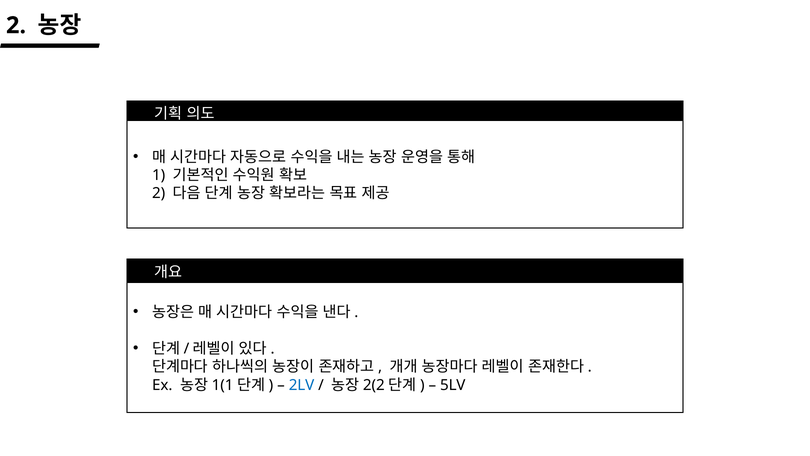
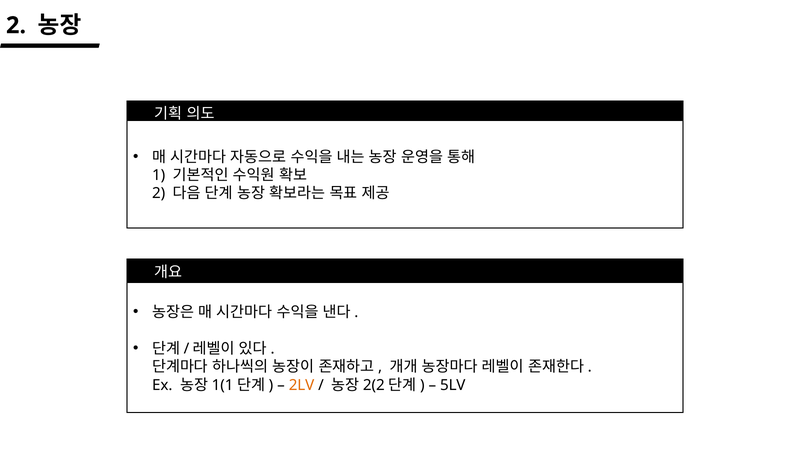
2LV colour: blue -> orange (302, 385)
